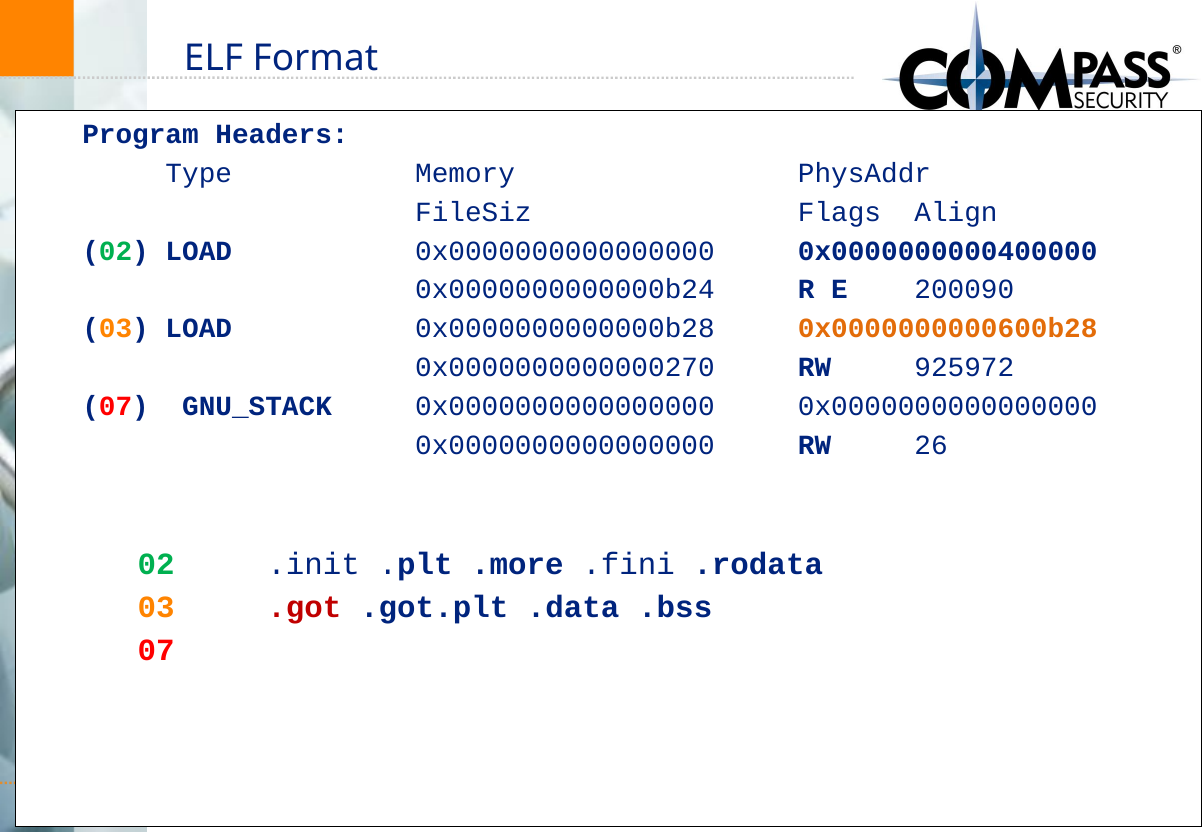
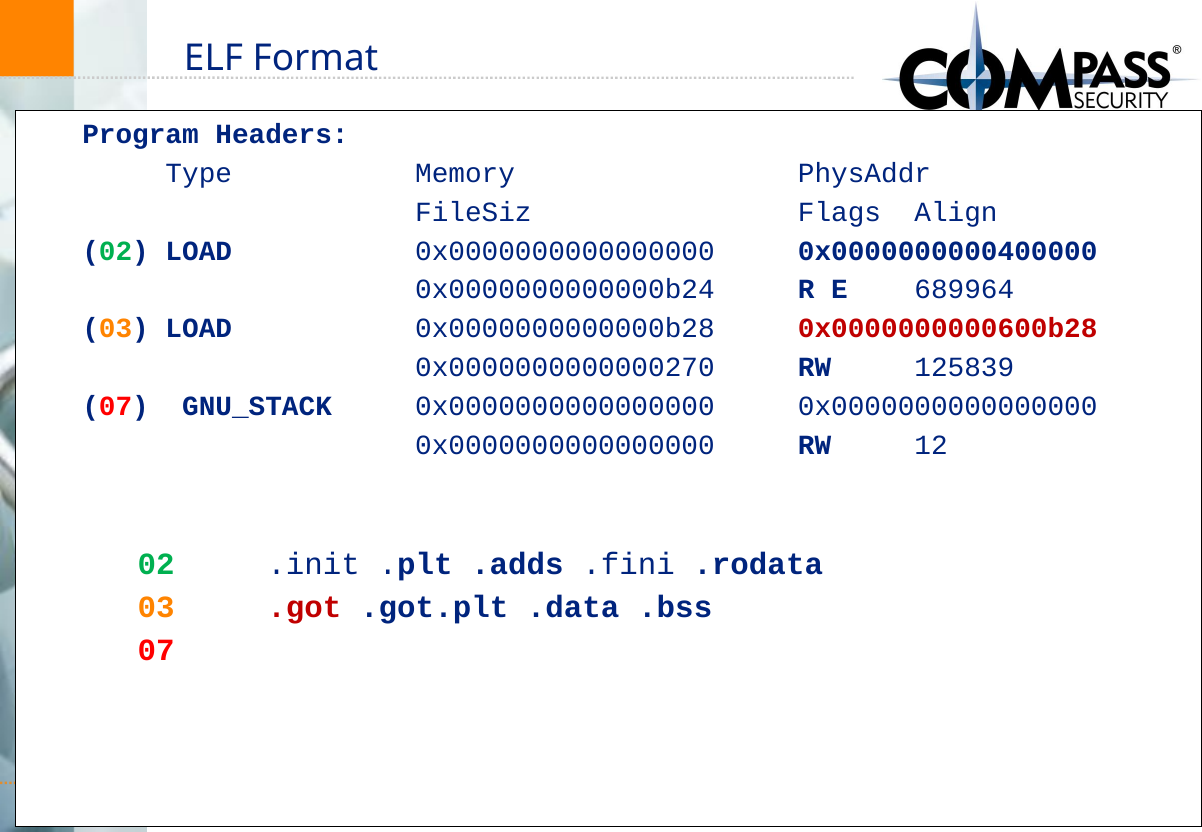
200090: 200090 -> 689964 (964, 290)
0x0000000000600b28 colour: orange -> red (948, 329)
925972: 925972 -> 125839 (964, 367)
26: 26 -> 12 (931, 445)
.more: .more -> .adds (517, 564)
